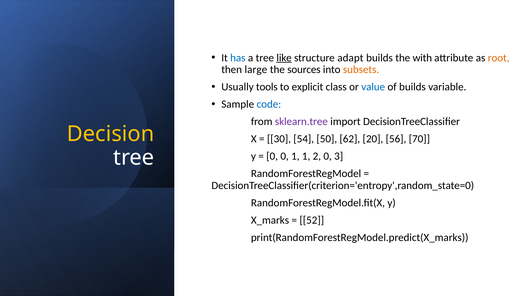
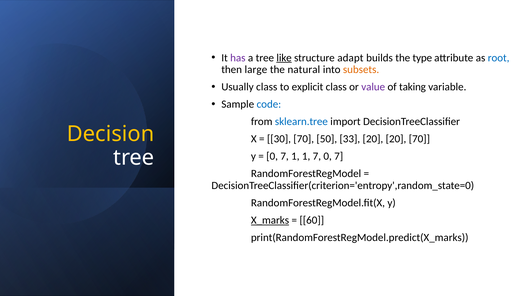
has colour: blue -> purple (238, 58)
with: with -> type (422, 58)
root colour: orange -> blue (499, 58)
sources: sources -> natural (304, 70)
Usually tools: tools -> class (267, 87)
value colour: blue -> purple (373, 87)
of builds: builds -> taking (413, 87)
sklearn.tree colour: purple -> blue (301, 122)
30 54: 54 -> 70 (304, 139)
62: 62 -> 33 (350, 139)
20 56: 56 -> 20 (396, 139)
0: 0 -> 7 (285, 156)
1 2: 2 -> 7 (317, 156)
3: 3 -> 7 (339, 156)
X_marks underline: none -> present (270, 220)
52: 52 -> 60 (312, 220)
